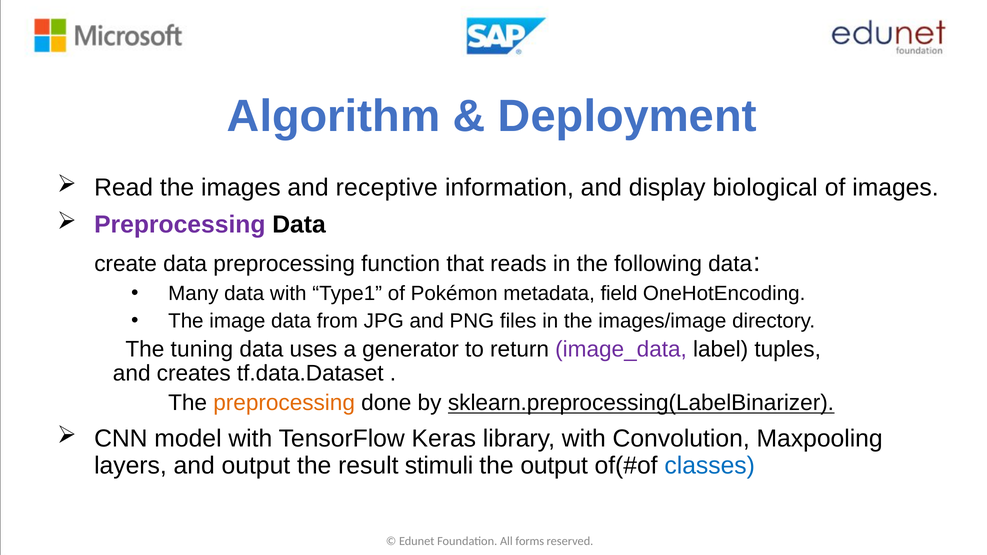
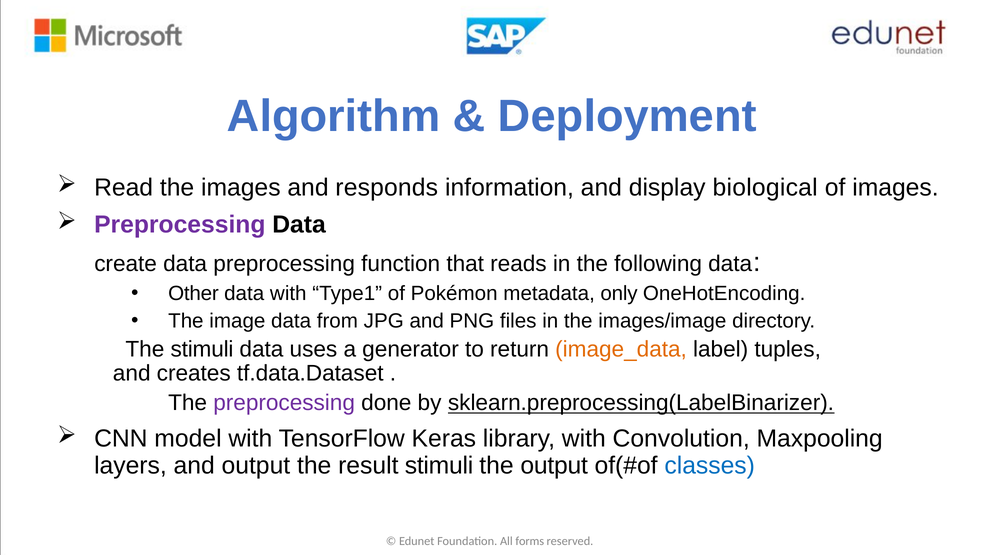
receptive: receptive -> responds (387, 188)
Many: Many -> Other (193, 293)
field: field -> only (619, 293)
The tuning: tuning -> stimuli (202, 349)
image_data colour: purple -> orange (621, 349)
preprocessing colour: orange -> purple (284, 403)
